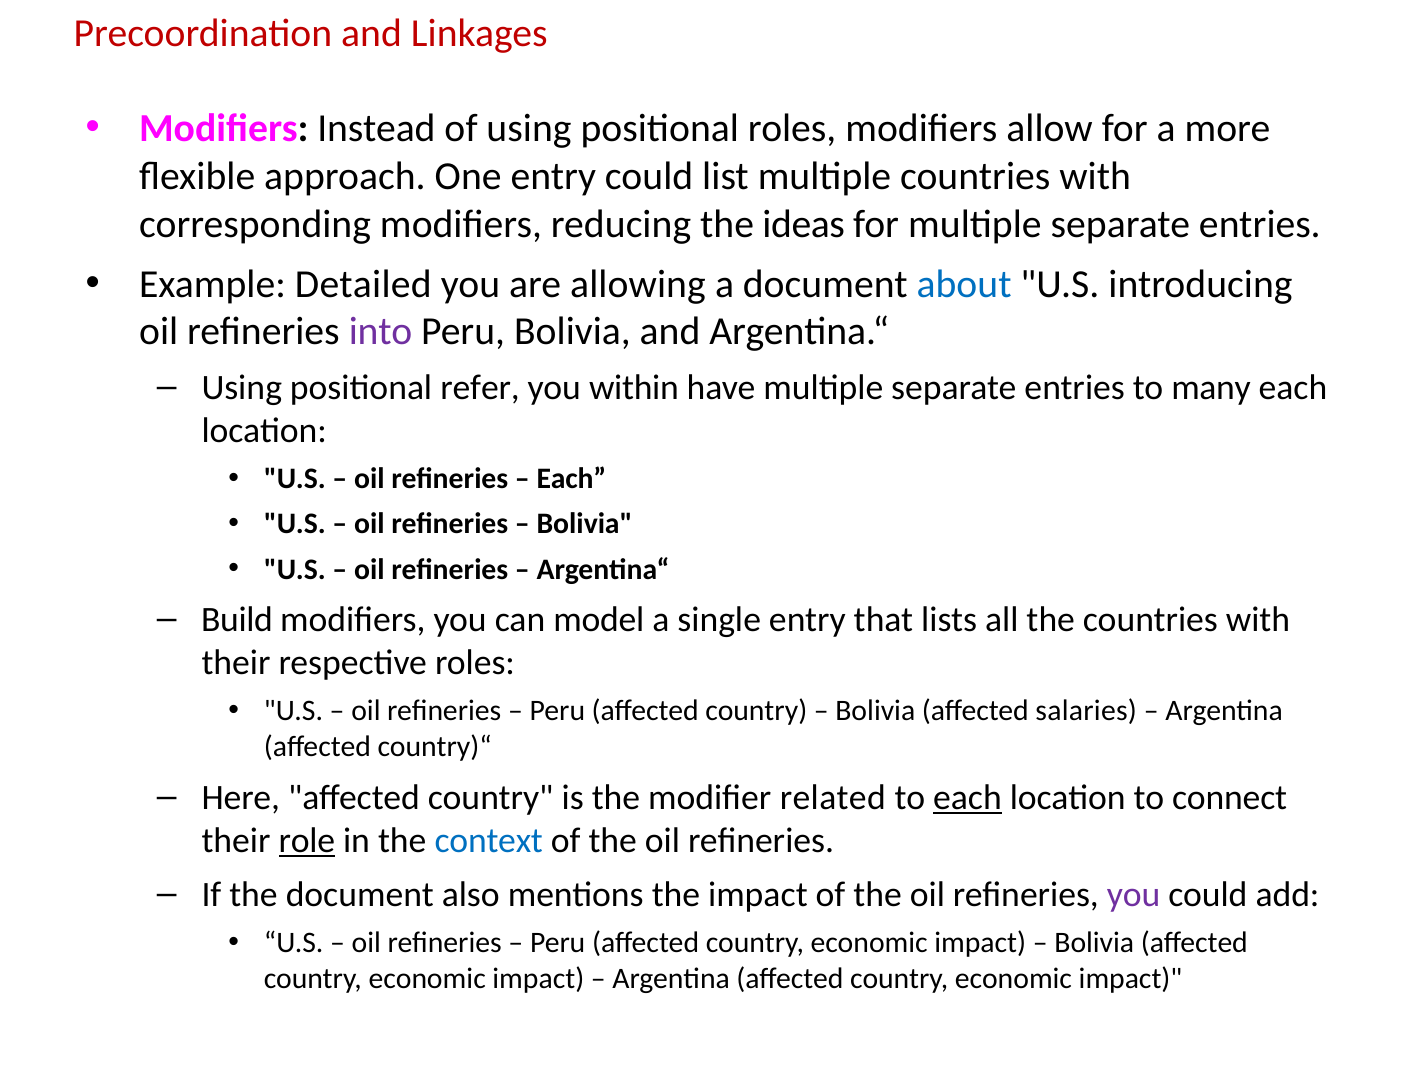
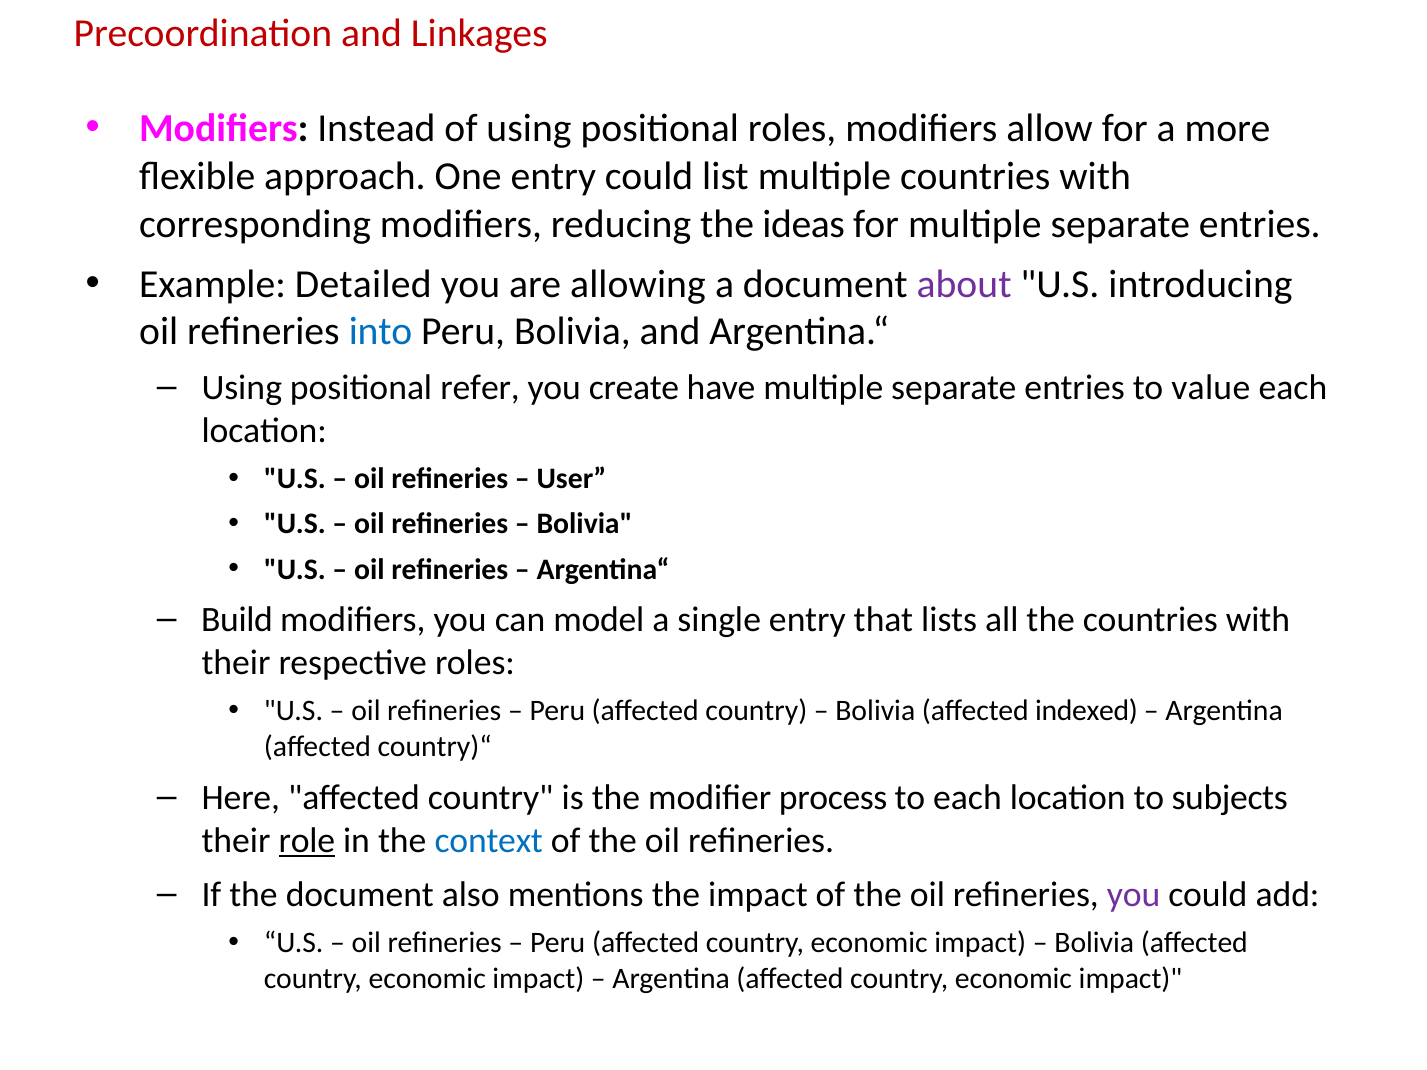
about colour: blue -> purple (964, 284)
into colour: purple -> blue (381, 332)
within: within -> create (634, 388)
many: many -> value (1211, 388)
Each: Each -> User (571, 479)
salaries: salaries -> indexed (1086, 711)
related: related -> process (833, 798)
each underline: present -> none (967, 798)
connect: connect -> subjects (1230, 798)
